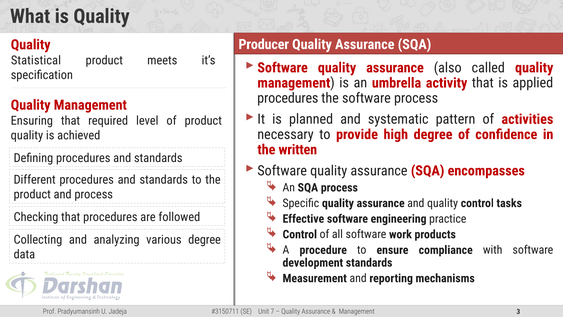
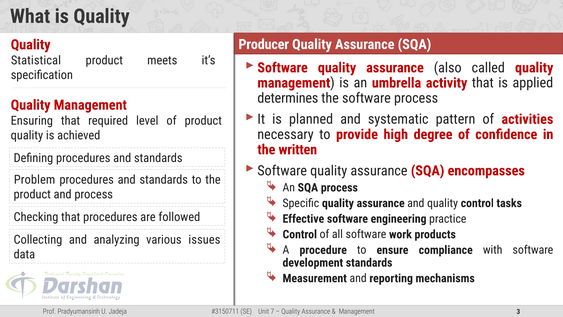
procedures: procedures -> determines (288, 98)
Different: Different -> Problem (35, 180)
various degree: degree -> issues (204, 239)
